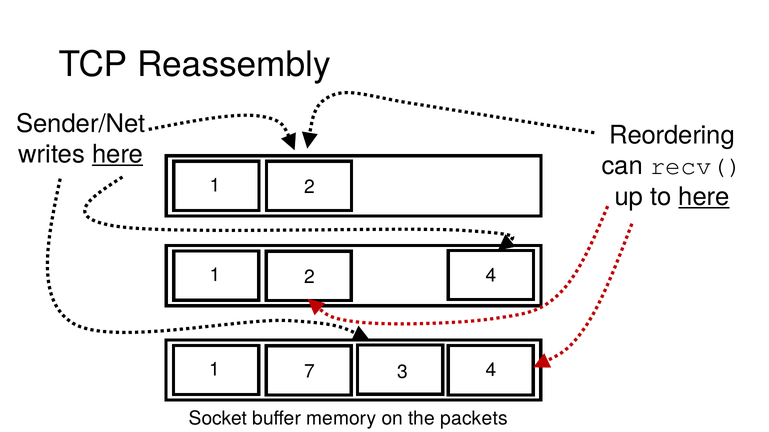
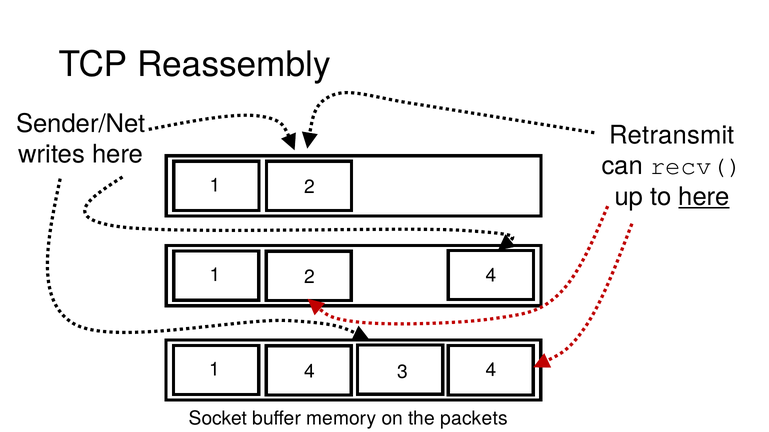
Reordering: Reordering -> Retransmit (672, 135)
here underline: present -> none (118, 155)
1 7: 7 -> 4 (310, 372)
